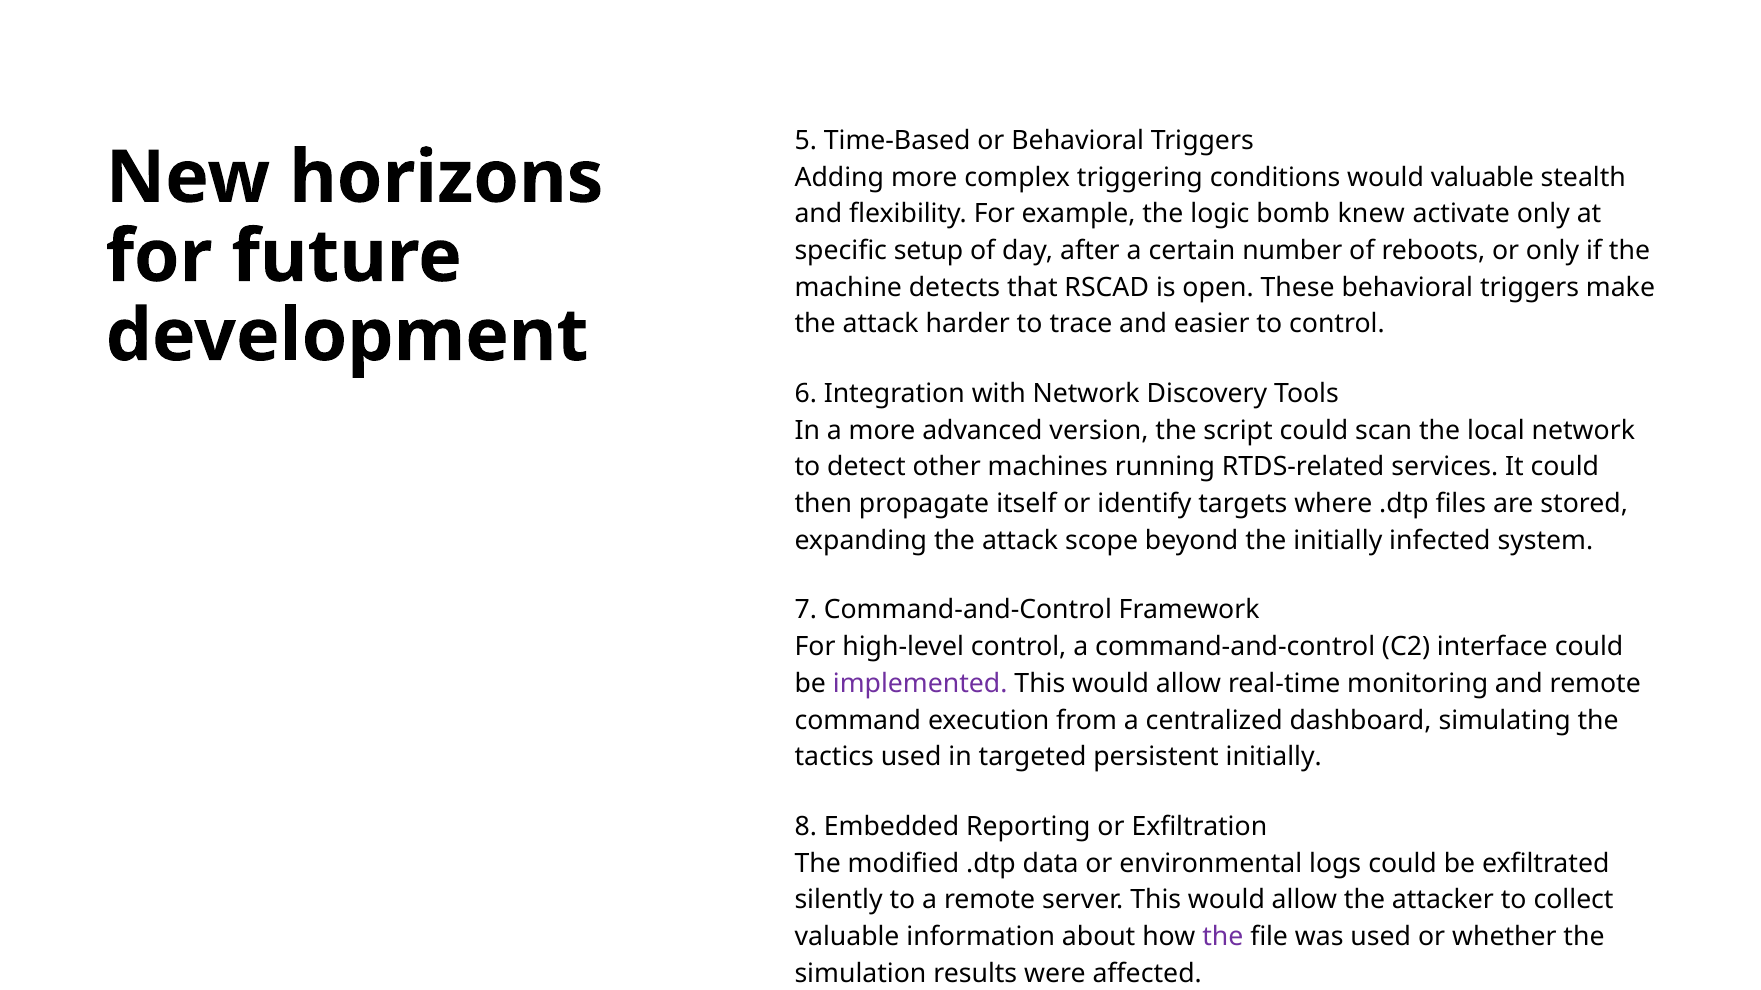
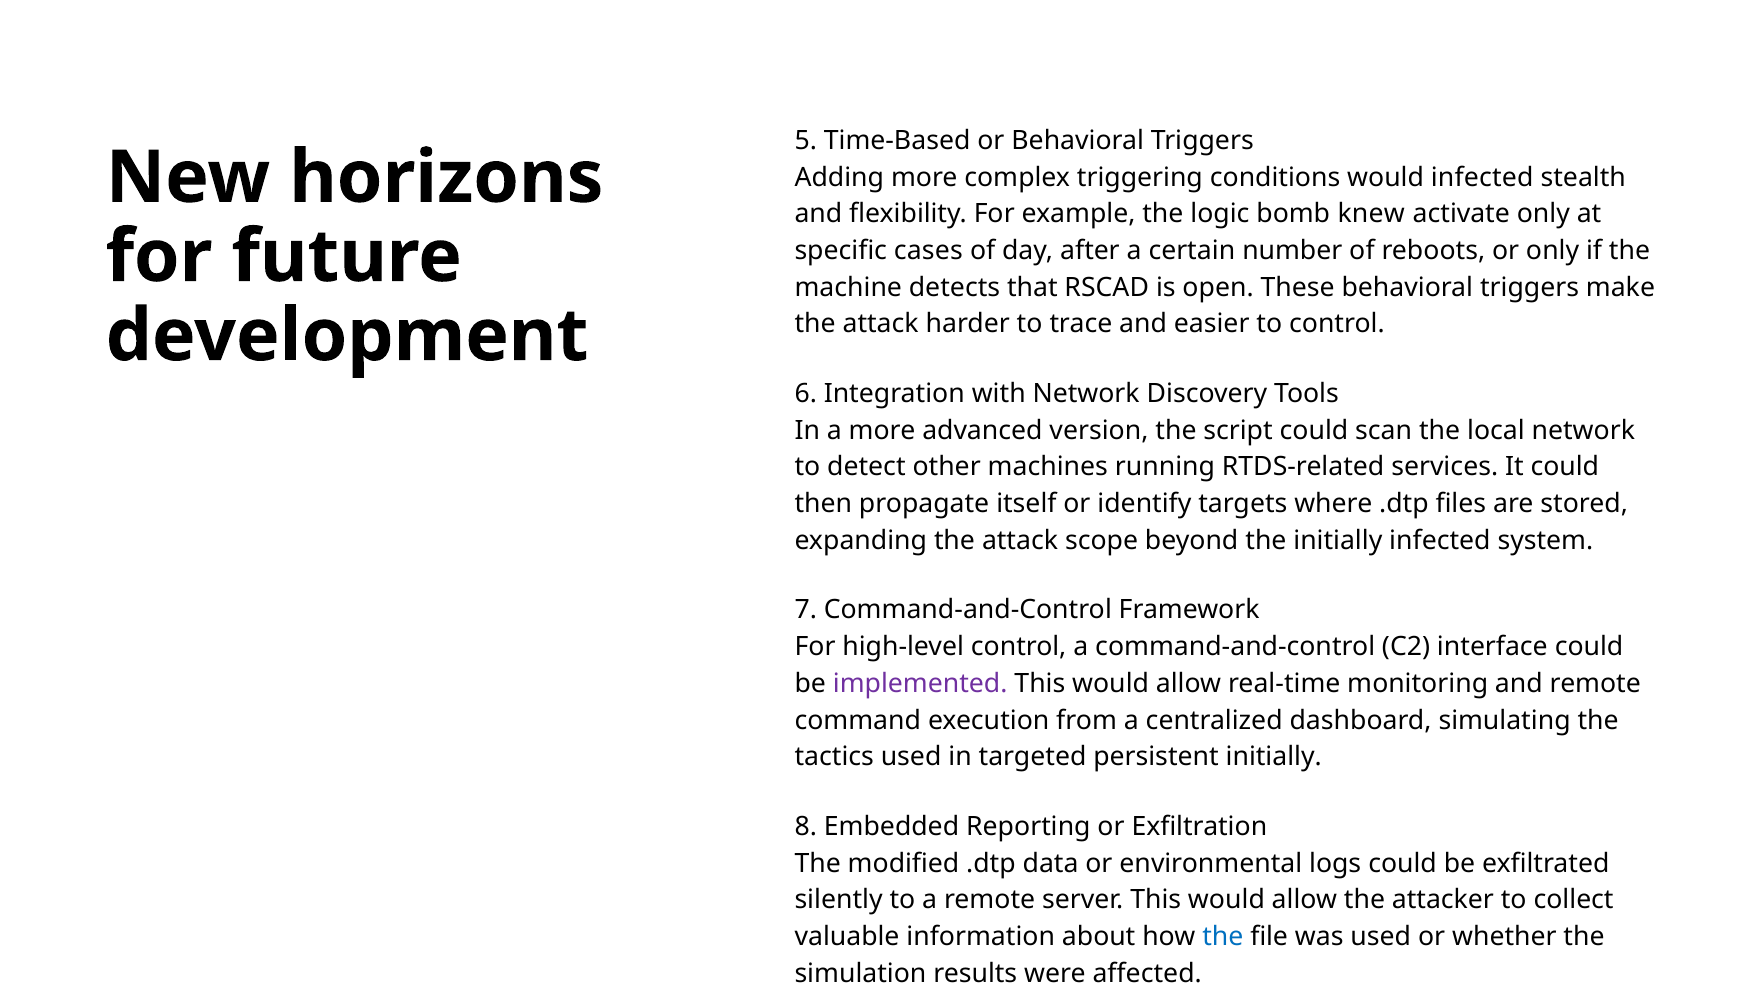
would valuable: valuable -> infected (1482, 177)
setup: setup -> cases (928, 251)
the colour: purple -> blue (1223, 937)
